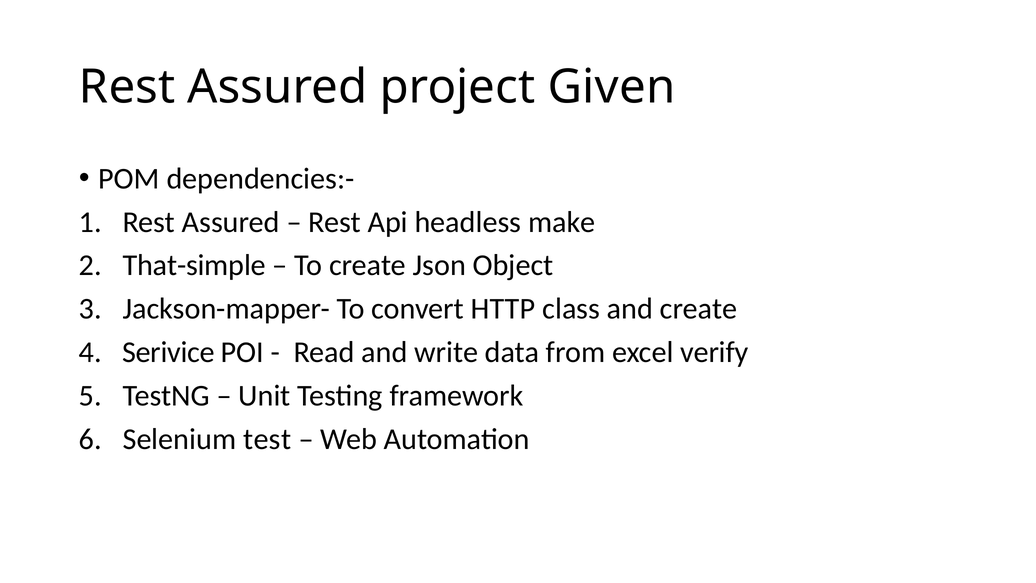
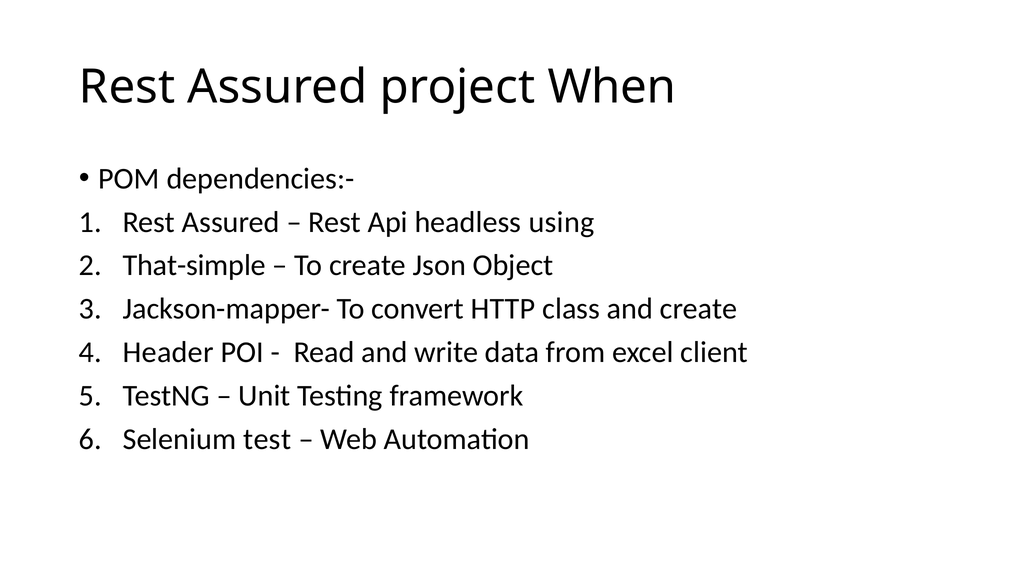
Given: Given -> When (612, 87)
make: make -> using (562, 222)
Serivice: Serivice -> Header (168, 352)
verify: verify -> client (714, 352)
